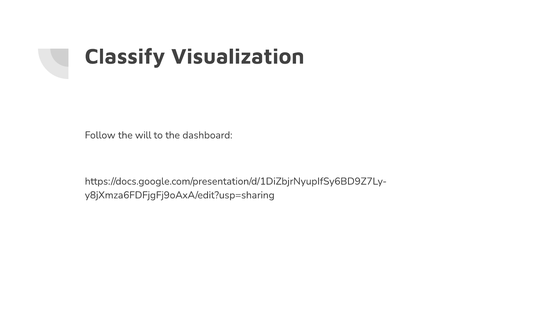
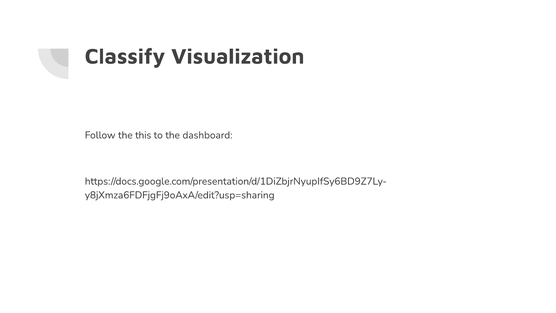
will: will -> this (143, 135)
